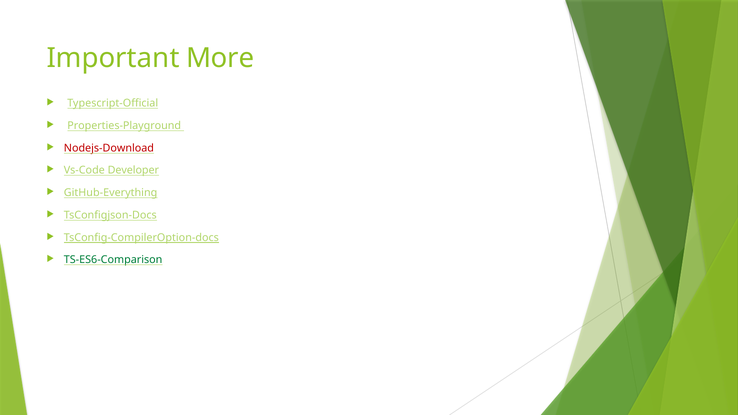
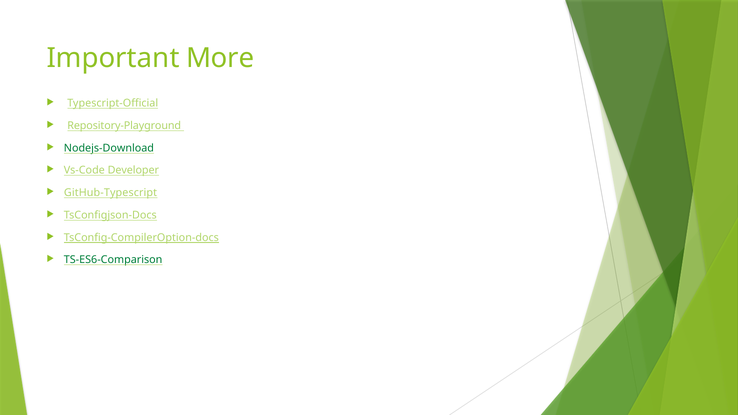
Properties-Playground: Properties-Playground -> Repository-Playground (124, 126)
Nodejs-Download colour: red -> green (109, 148)
GitHub-Everything: GitHub-Everything -> GitHub-Typescript (111, 193)
